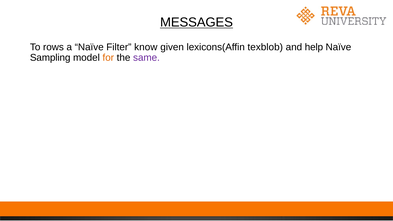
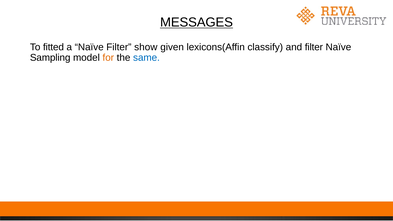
rows: rows -> fitted (53, 47)
know: know -> show (146, 47)
texblob: texblob -> classify (265, 47)
and help: help -> filter (314, 47)
same colour: purple -> blue (146, 58)
